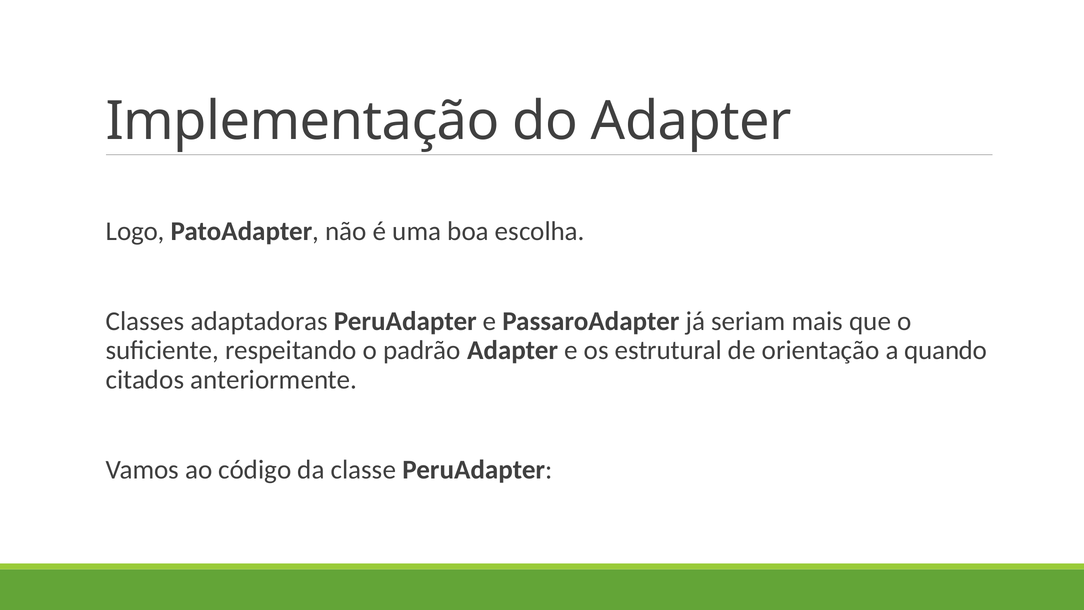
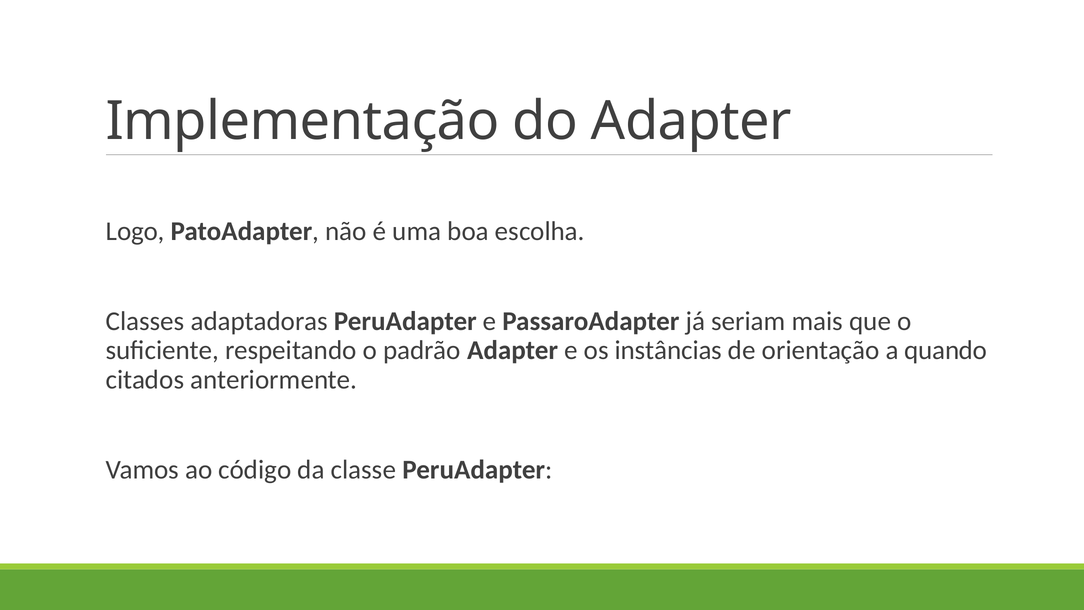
estrutural: estrutural -> instâncias (668, 350)
